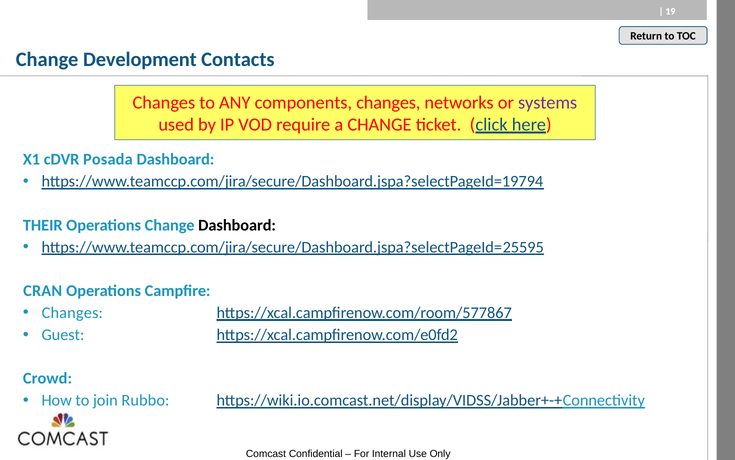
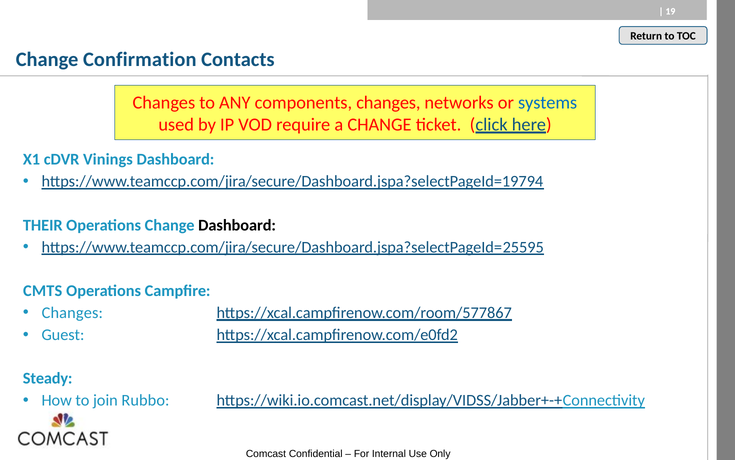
Development: Development -> Confirmation (140, 60)
systems colour: purple -> blue (548, 102)
Posada: Posada -> Vinings (108, 159)
CRAN: CRAN -> CMTS (43, 290)
Crowd: Crowd -> Steady (48, 378)
